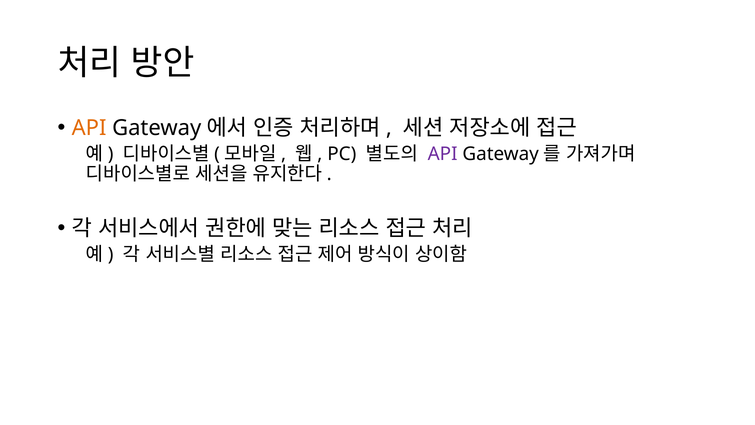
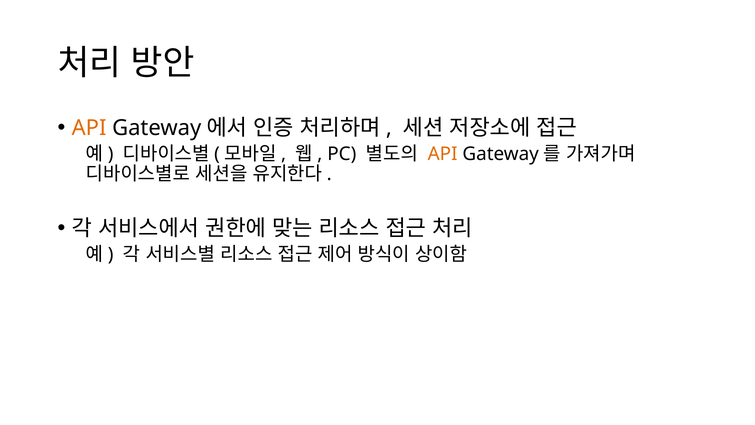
API colour: purple -> orange (443, 154)
